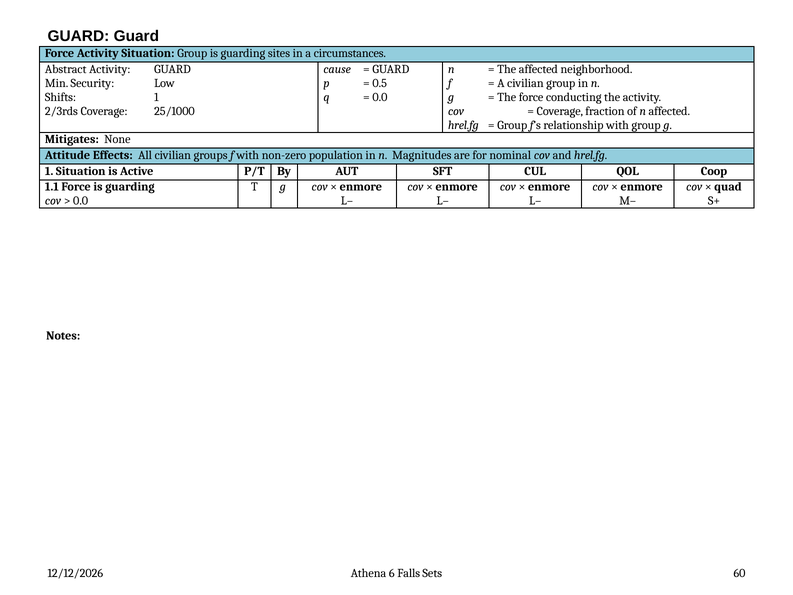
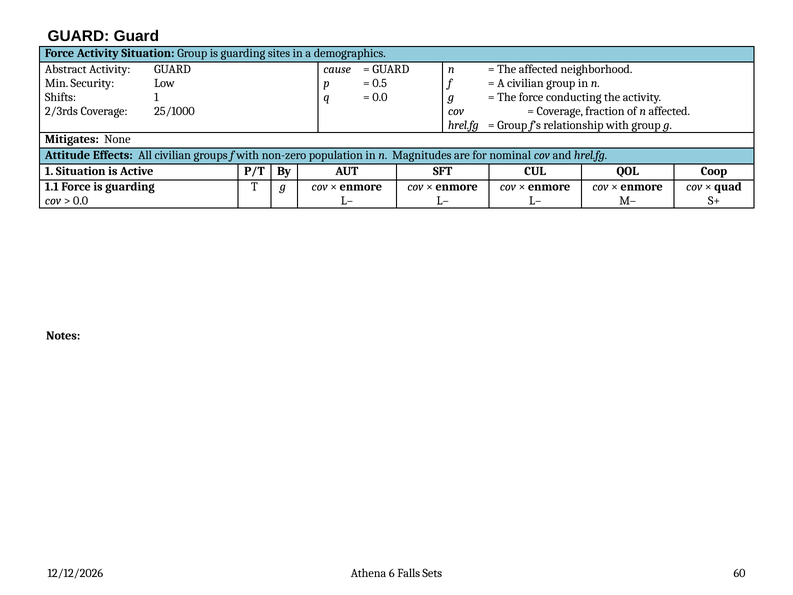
circumstances: circumstances -> demographics (350, 53)
